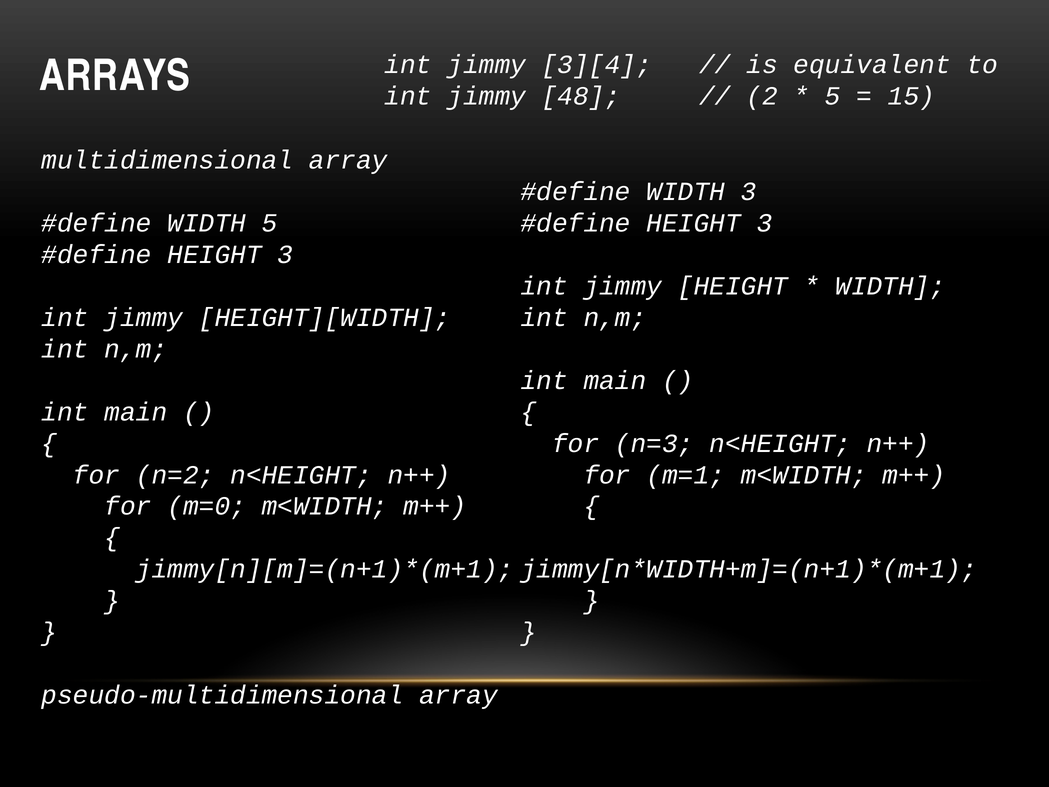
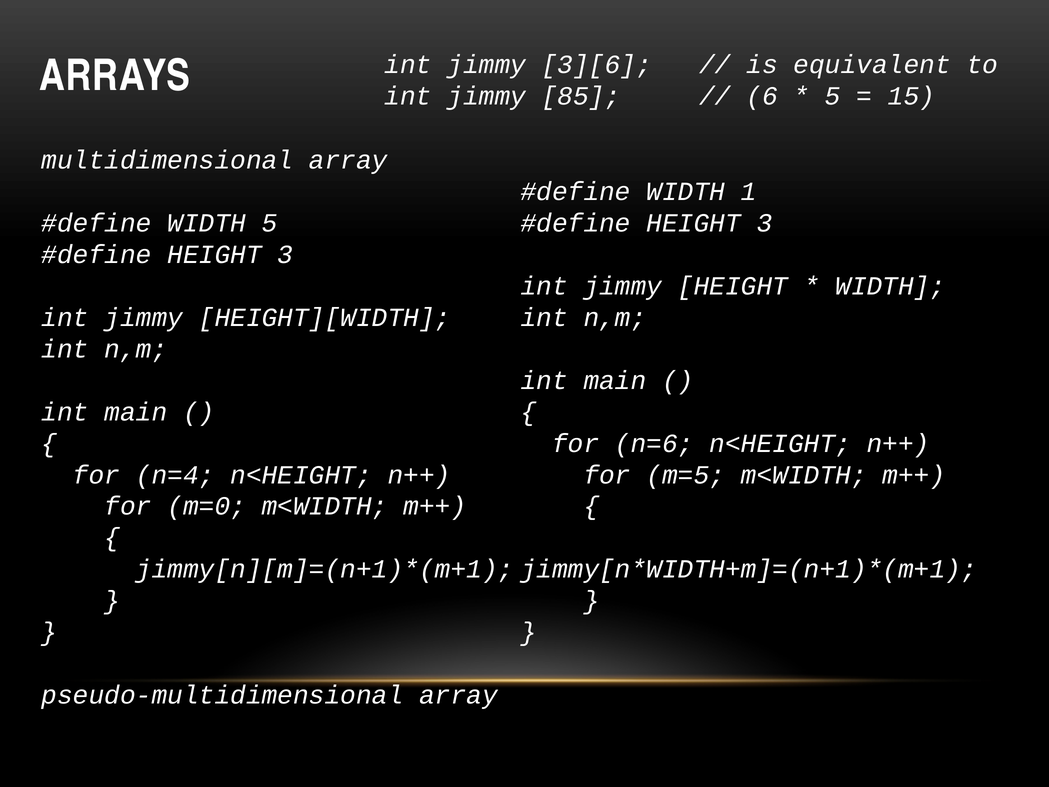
3][4: 3][4 -> 3][6 (597, 64)
48: 48 -> 85 (581, 96)
2: 2 -> 6 (762, 96)
WIDTH 3: 3 -> 1 (749, 191)
n=3: n=3 -> n=6 (654, 443)
n=2: n=2 -> n=4 (175, 475)
m=1: m=1 -> m=5 (686, 475)
